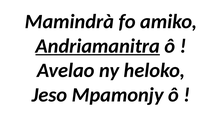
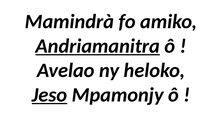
Jeso underline: none -> present (49, 95)
